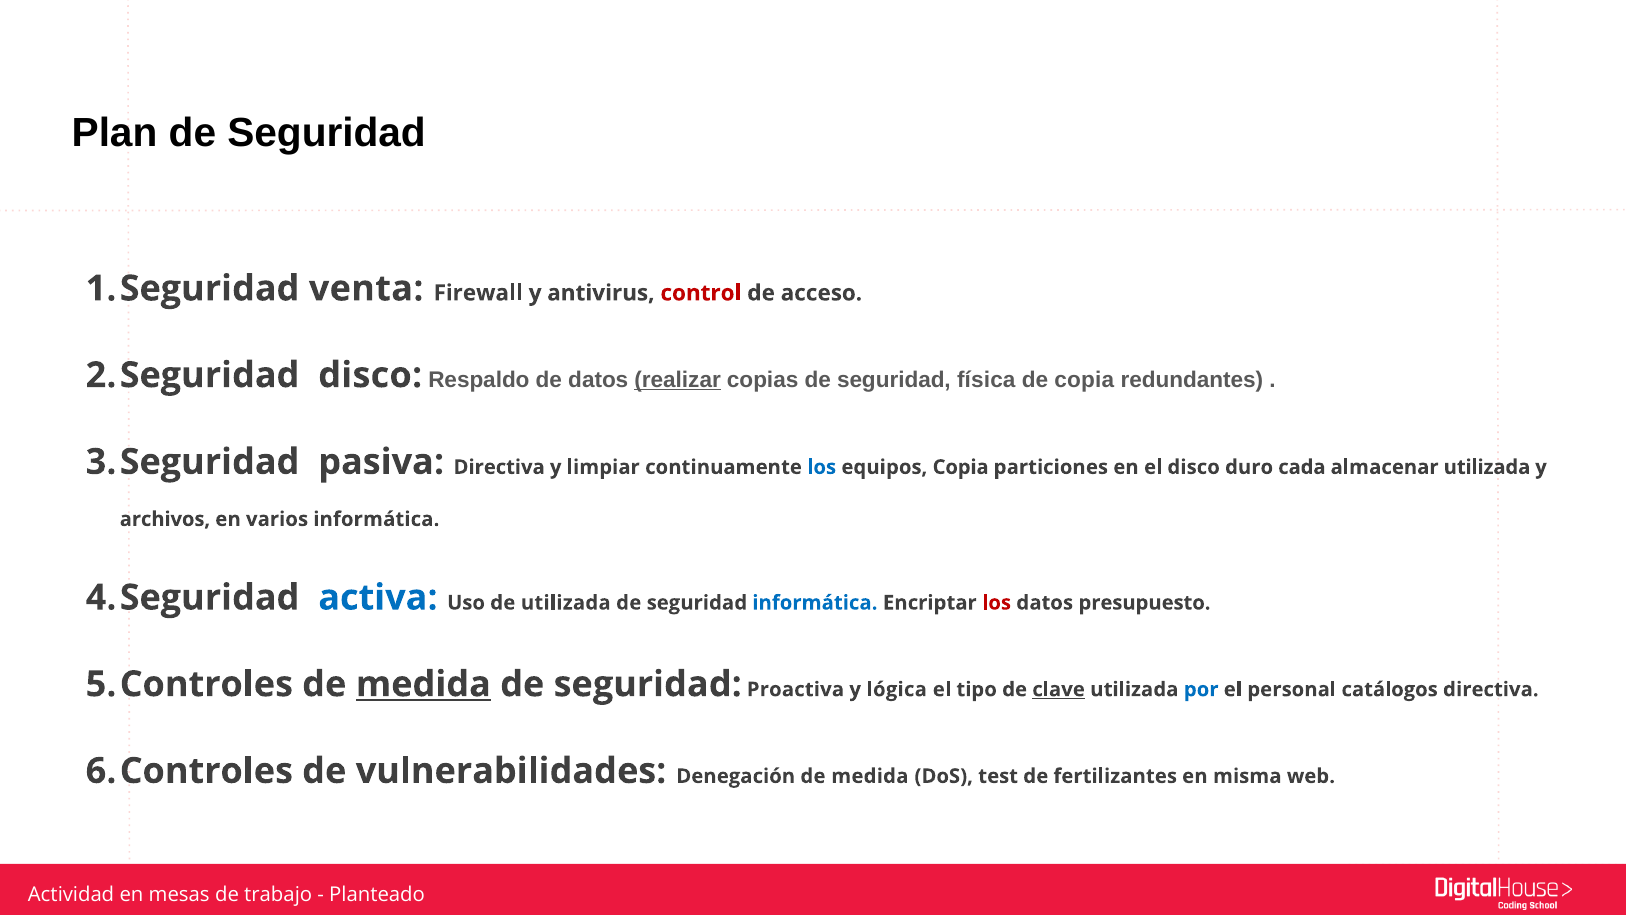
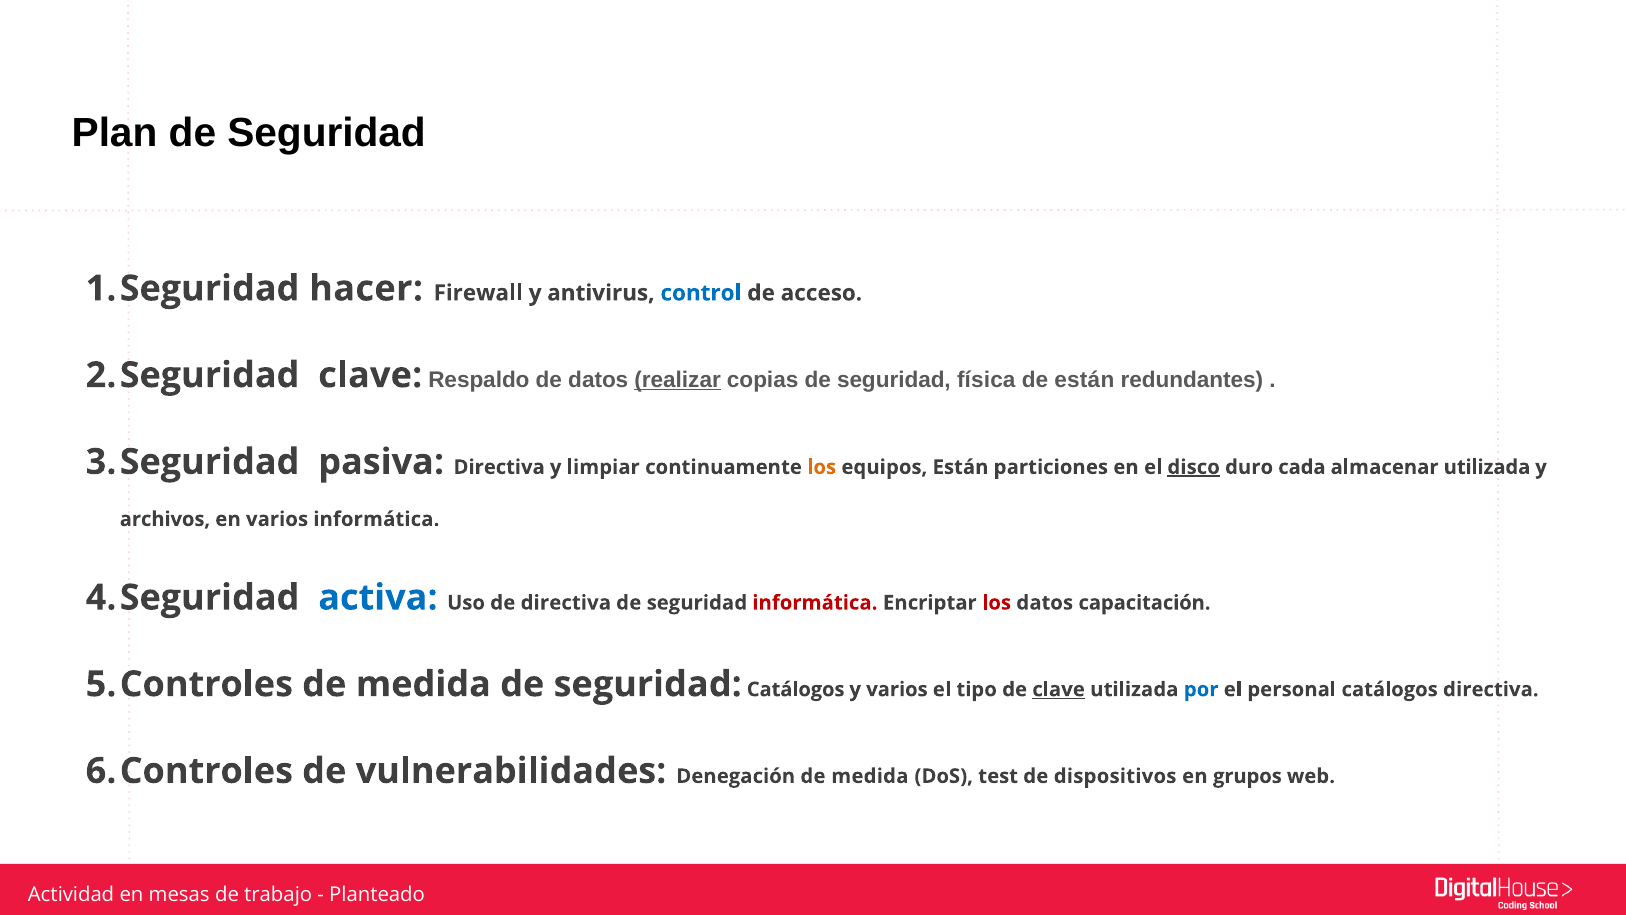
venta: venta -> hacer (366, 288)
control colour: red -> blue (701, 293)
disco: disco -> clave (370, 375)
de copia: copia -> están (1084, 380)
los colour: blue -> orange (822, 467)
equipos Copia: Copia -> Están (961, 467)
disco underline: none -> present (1194, 467)
de utilizada: utilizada -> directiva (566, 603)
informática colour: blue -> red (815, 603)
presupuesto: presupuesto -> capacitación (1145, 603)
medida underline: present -> none (423, 684)
seguridad Proactiva: Proactiva -> Catálogos (796, 689)
y lógica: lógica -> varios (897, 689)
fertilizantes: fertilizantes -> dispositivos (1115, 776)
misma: misma -> grupos (1247, 776)
